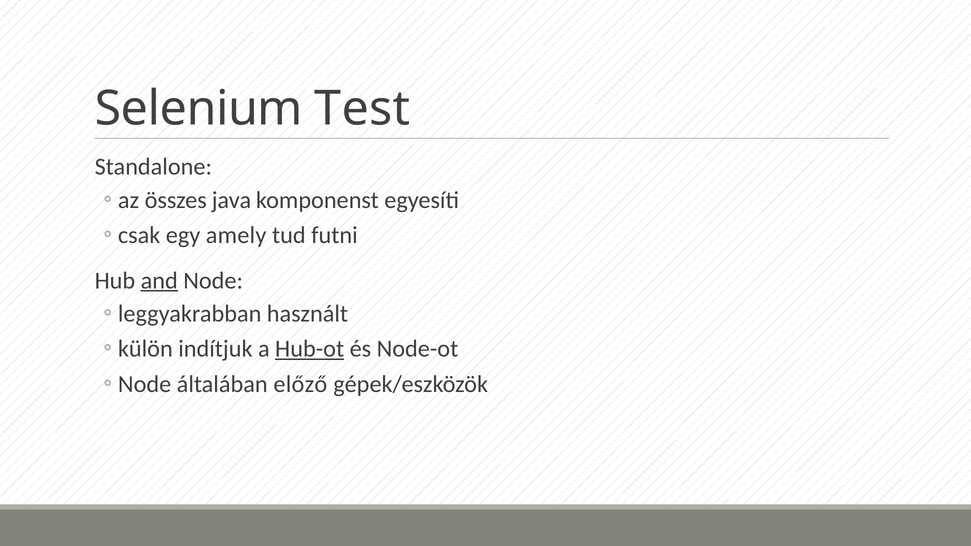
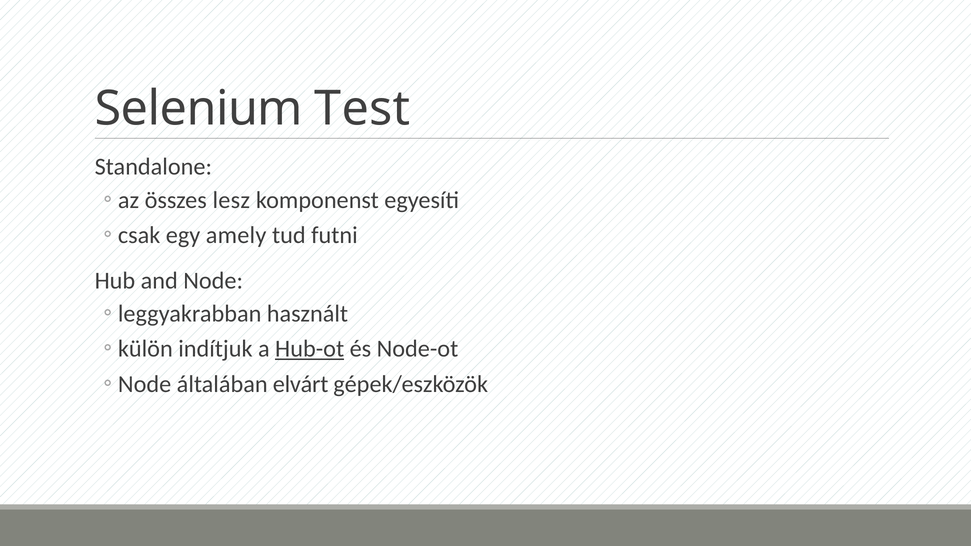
java: java -> lesz (231, 200)
and underline: present -> none (159, 281)
előző: előző -> elvárt (301, 384)
